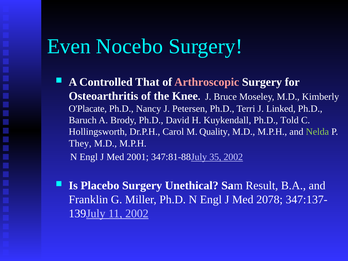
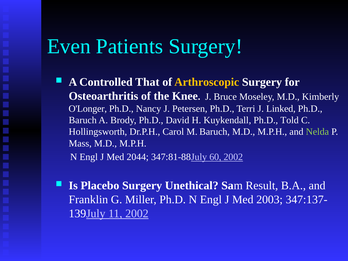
Nocebo: Nocebo -> Patients (130, 46)
Arthroscopic colour: pink -> yellow (207, 82)
O'Placate: O'Placate -> O'Longer (88, 109)
M Quality: Quality -> Baruch (215, 132)
They: They -> Mass (80, 143)
2001: 2001 -> 2044 (138, 157)
35: 35 -> 60 (215, 157)
2078: 2078 -> 2003 (270, 200)
